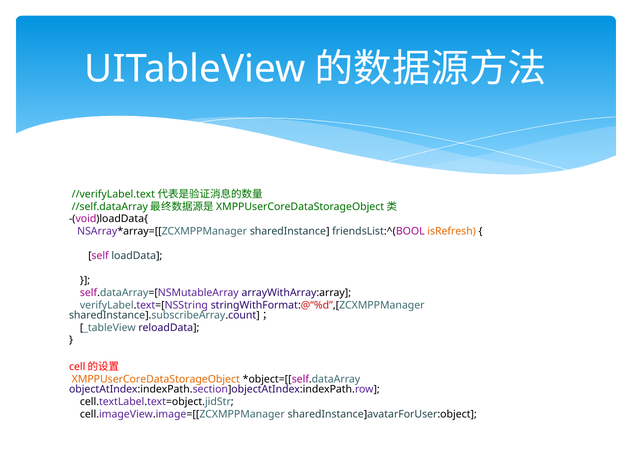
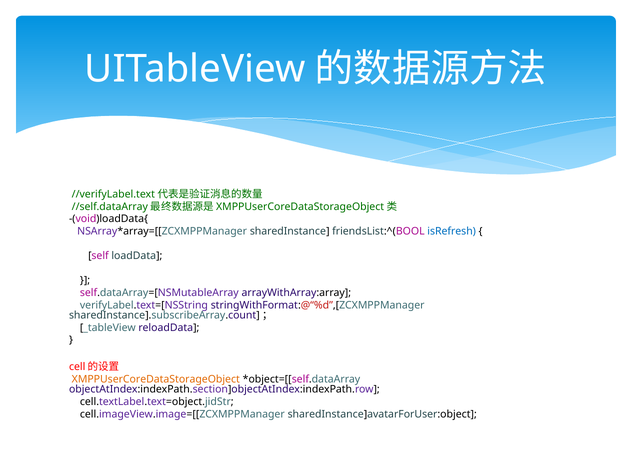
isRefresh colour: orange -> blue (452, 231)
